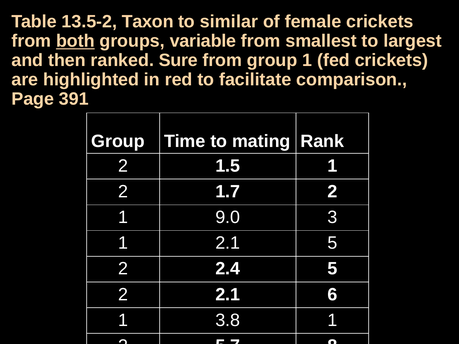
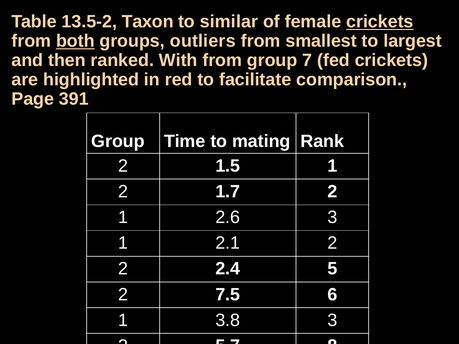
crickets underline: none -> present (380, 22)
variable: variable -> outliers (203, 41)
Sure: Sure -> With (178, 60)
group 1: 1 -> 7 (307, 60)
9.0: 9.0 -> 2.6 (228, 217)
2.1 5: 5 -> 2 (332, 243)
2 2.1: 2.1 -> 7.5 (228, 295)
3.8 1: 1 -> 3 (332, 320)
